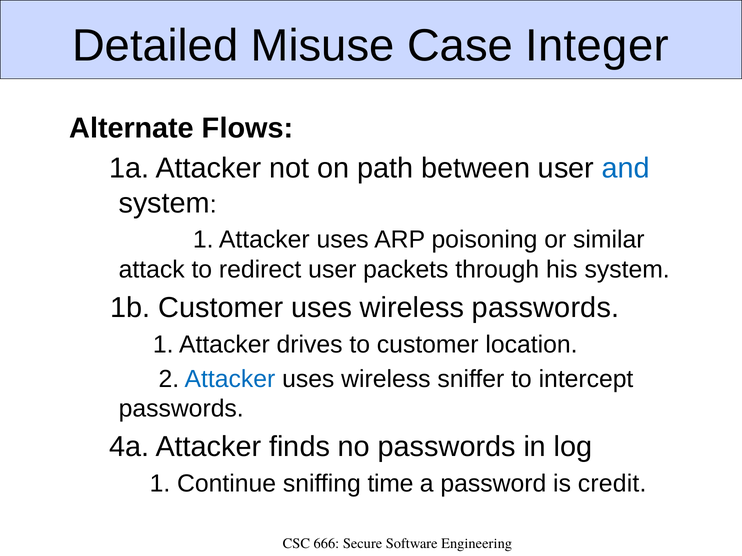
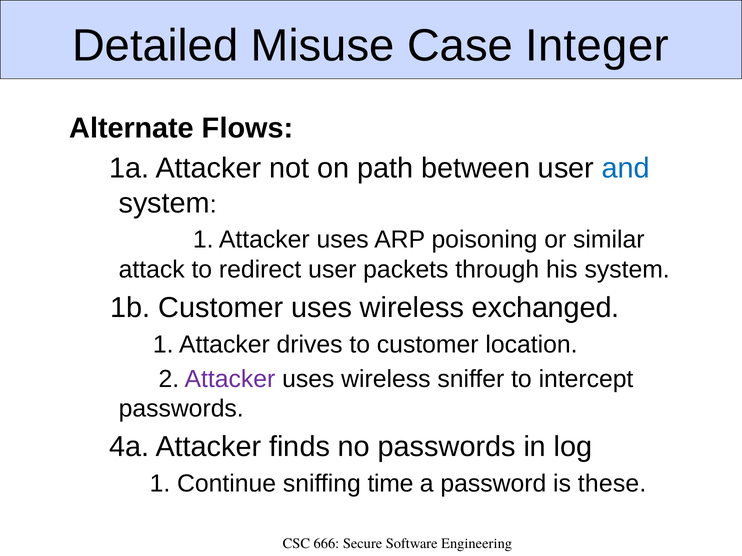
wireless passwords: passwords -> exchanged (546, 308)
Attacker colour: blue -> purple (230, 379)
credit: credit -> these (612, 484)
